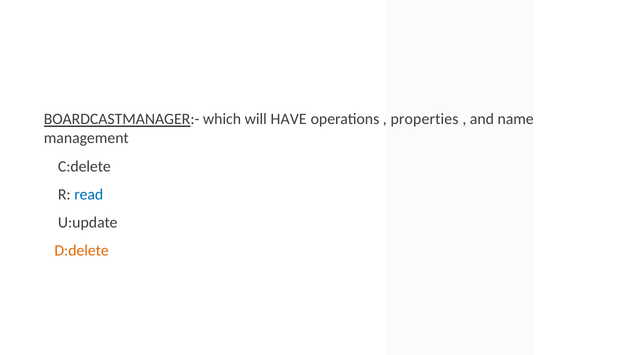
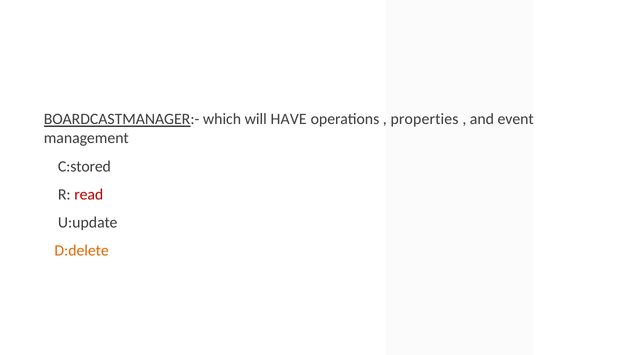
name: name -> event (516, 119)
C:delete: C:delete -> C:stored (84, 166)
read colour: blue -> red (89, 194)
